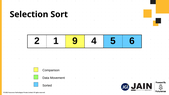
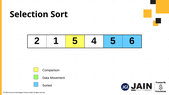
1 9: 9 -> 5 (75, 41)
